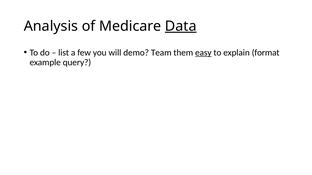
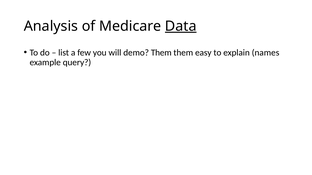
demo Team: Team -> Them (161, 53)
easy underline: present -> none (203, 53)
format: format -> names (266, 53)
